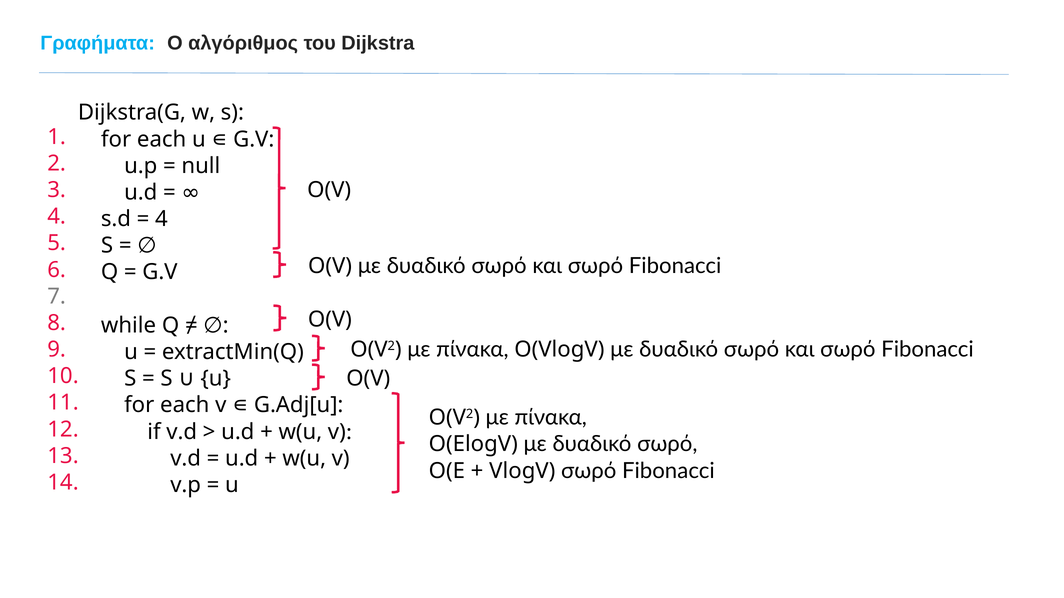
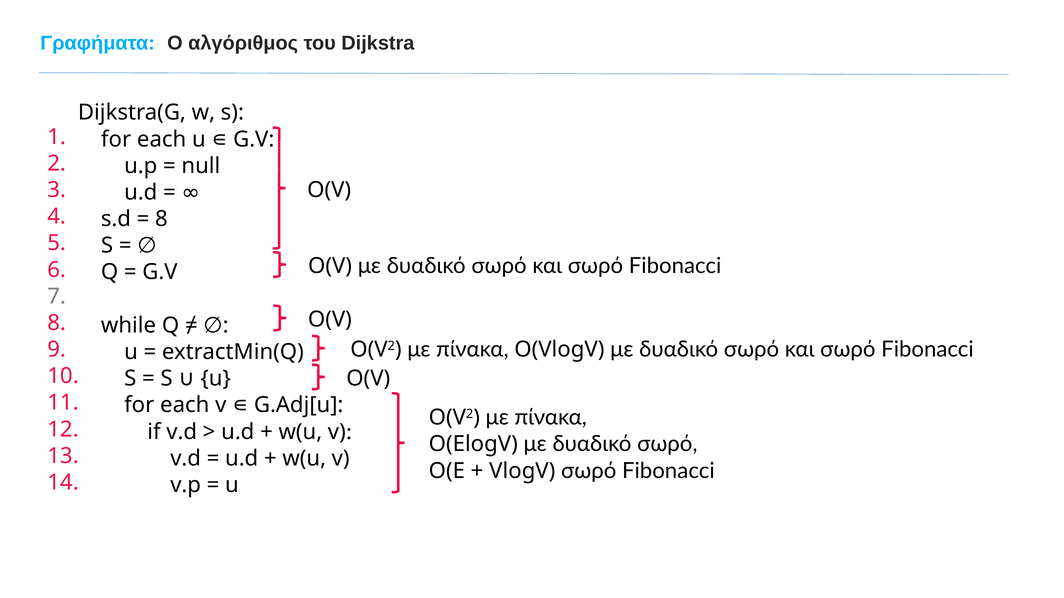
4: 4 -> 8 (161, 219)
